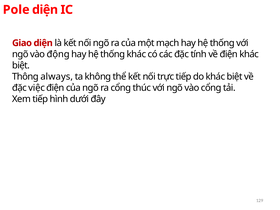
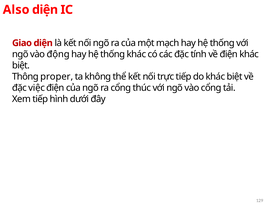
Pole: Pole -> Also (16, 10)
always: always -> proper (57, 77)
